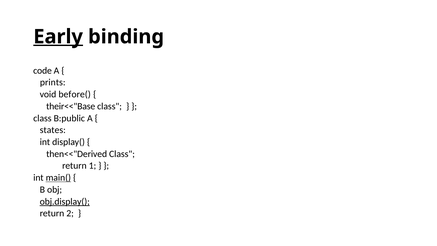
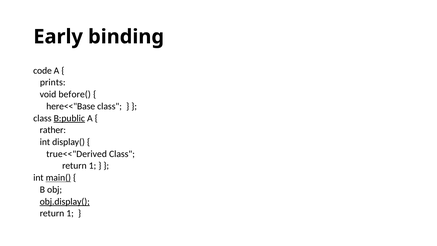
Early underline: present -> none (58, 37)
their<<"Base: their<<"Base -> here<<"Base (71, 106)
B:public underline: none -> present (69, 118)
states: states -> rather (53, 130)
then<<"Derived: then<<"Derived -> true<<"Derived (77, 154)
2: 2 -> 1 (70, 213)
